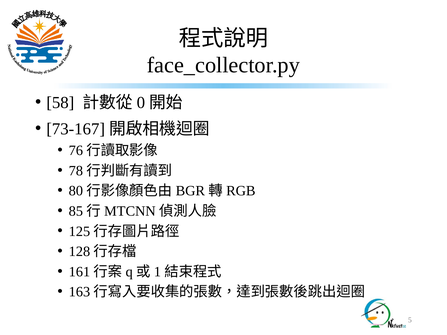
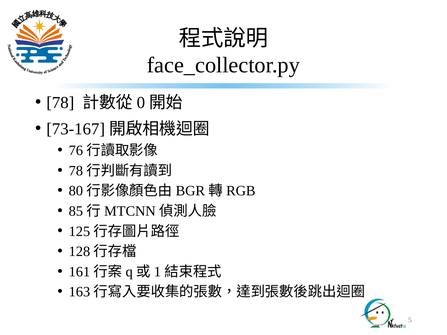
58: 58 -> 78 (60, 103)
